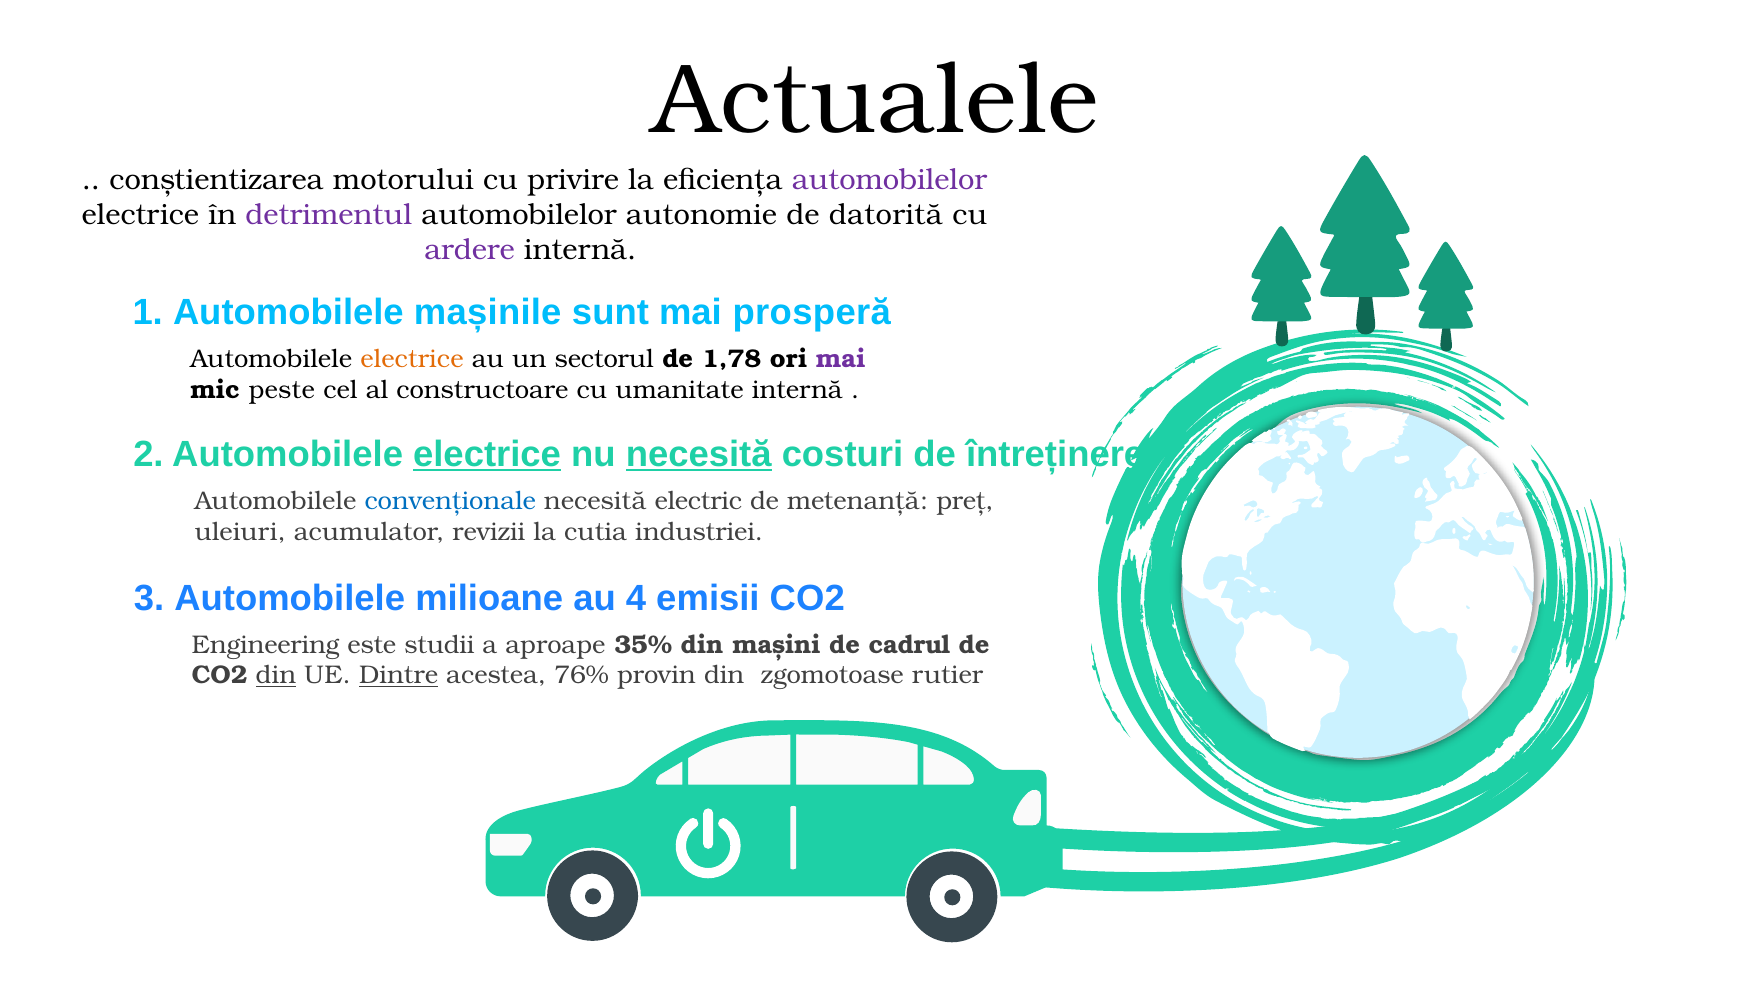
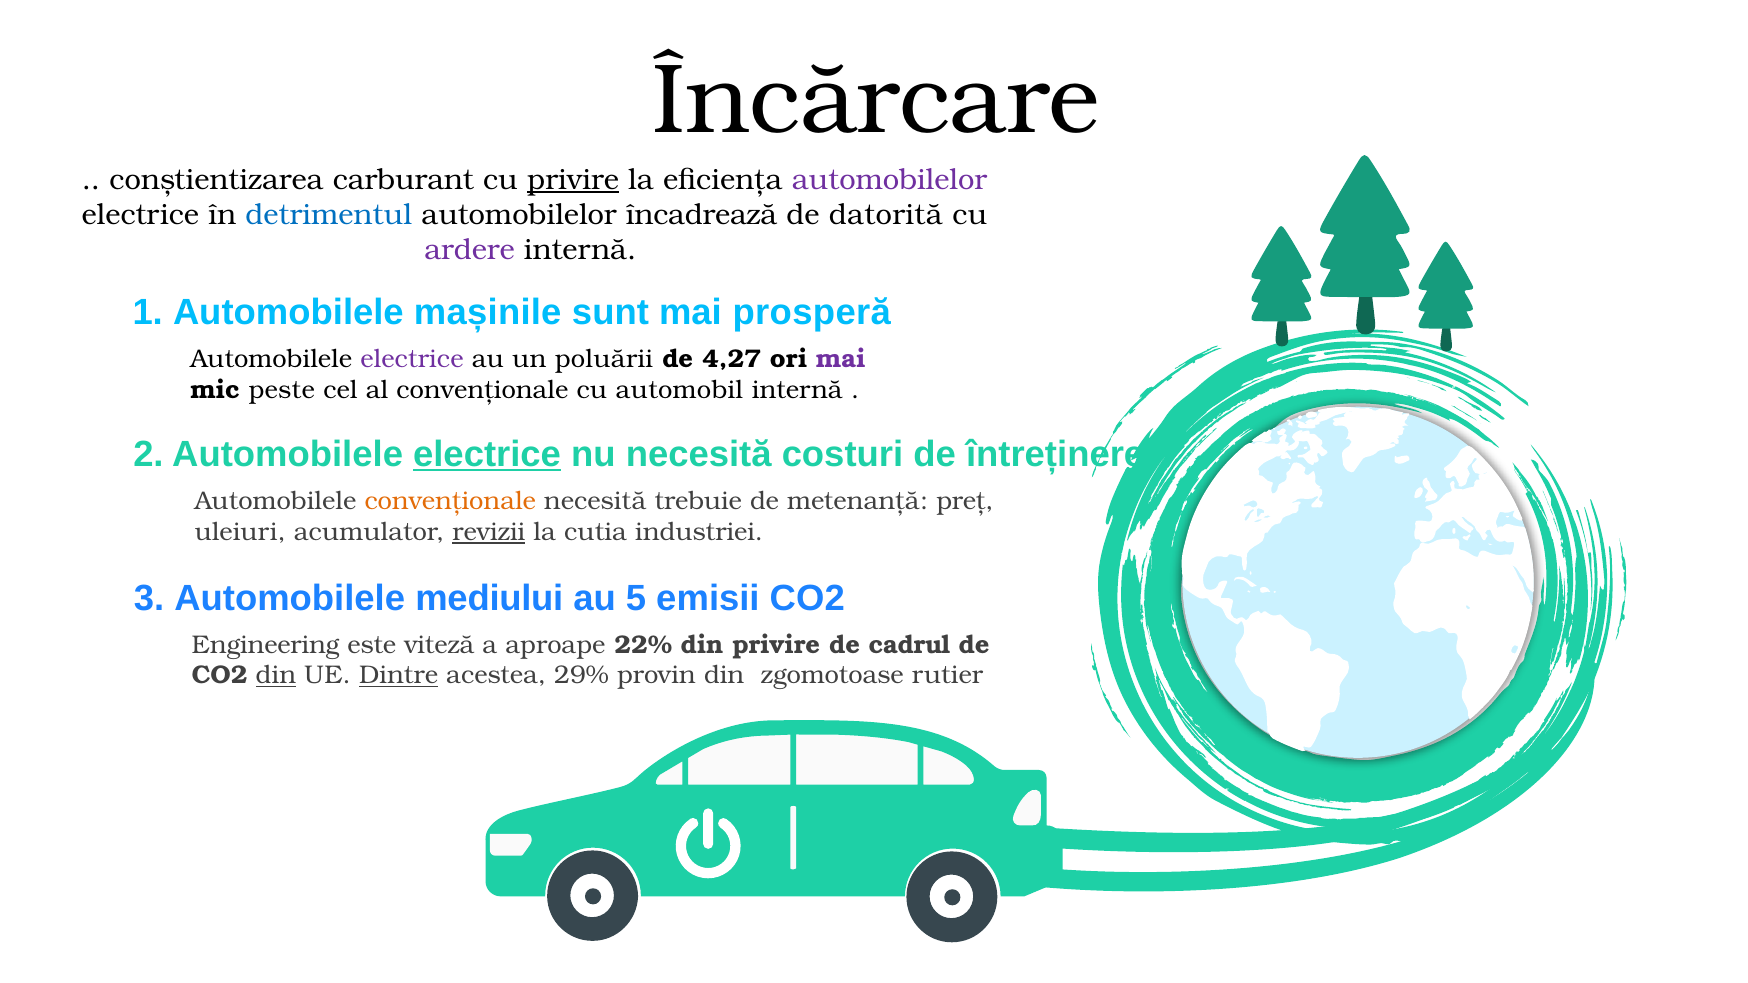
Actualele: Actualele -> Încărcare (876, 100)
motorului: motorului -> carburant (403, 180)
privire underline: none -> present (573, 180)
detrimentul colour: purple -> blue (329, 215)
autonomie: autonomie -> încadrează (702, 215)
electrice colour: orange -> purple (412, 360)
sectorul: sectorul -> poluării (604, 360)
1,78: 1,78 -> 4,27 (732, 360)
al constructoare: constructoare -> convenționale (482, 390)
umanitate: umanitate -> automobil (679, 390)
necesită underline: present -> none (699, 455)
convenționale colour: blue -> orange (450, 502)
electric: electric -> trebuie (698, 502)
revizii underline: none -> present (489, 532)
milioane: milioane -> mediului (489, 598)
4: 4 -> 5 (636, 598)
studii: studii -> viteză (439, 645)
35%: 35% -> 22% (643, 645)
din mașini: mașini -> privire (776, 645)
76%: 76% -> 29% (582, 676)
